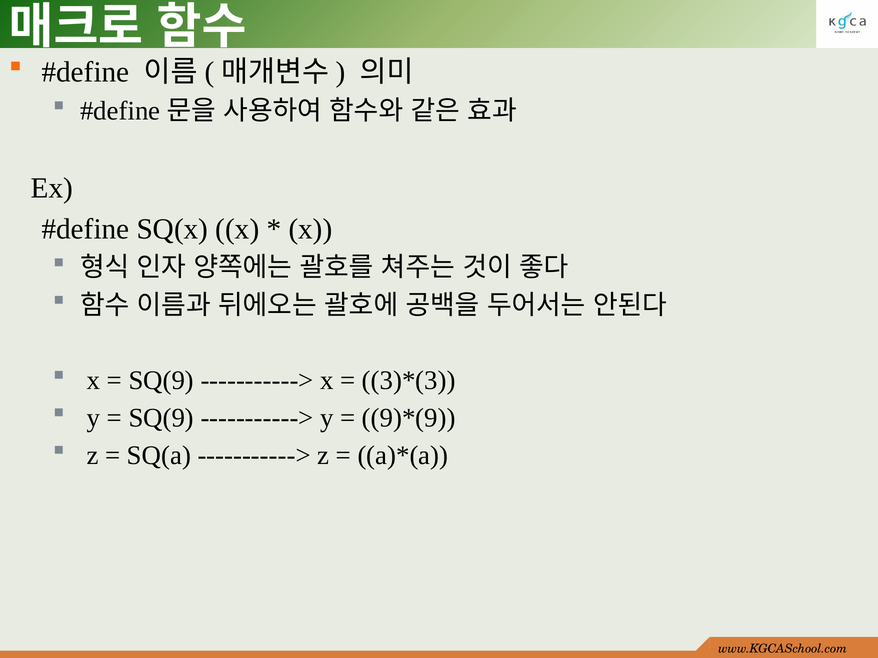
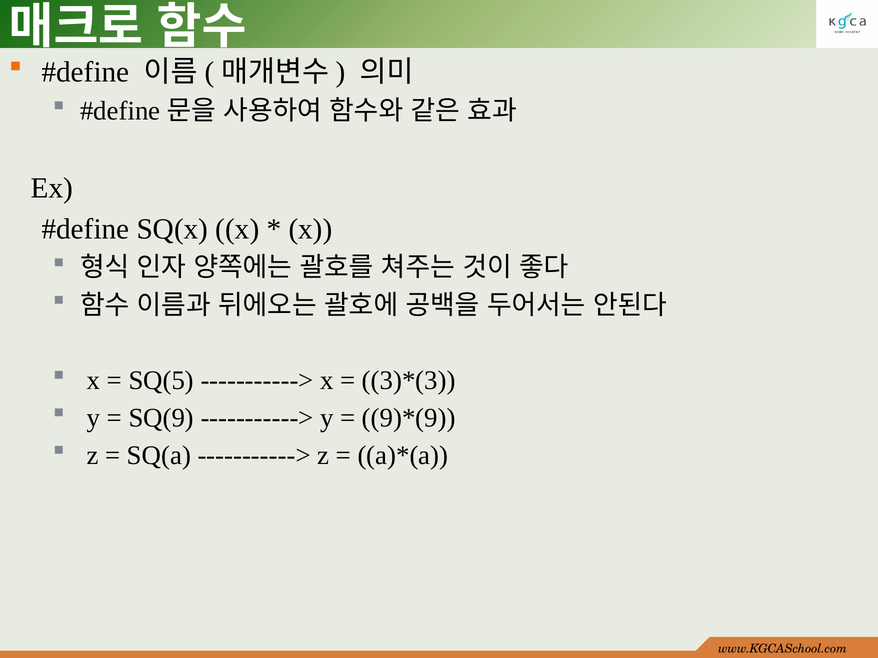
SQ(9: SQ(9 -> SQ(5 (161, 380)
